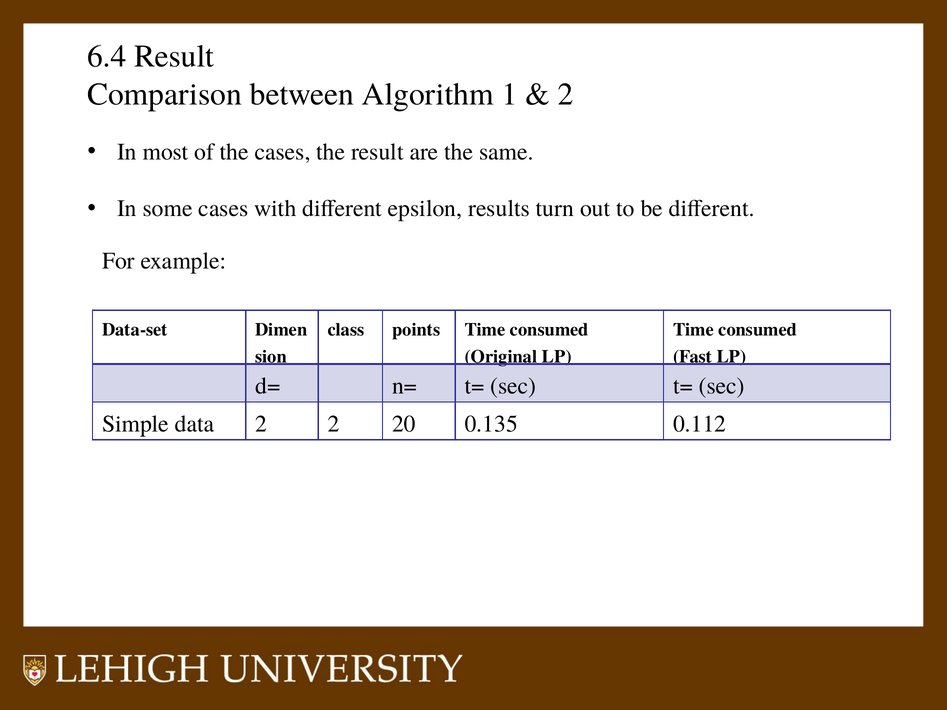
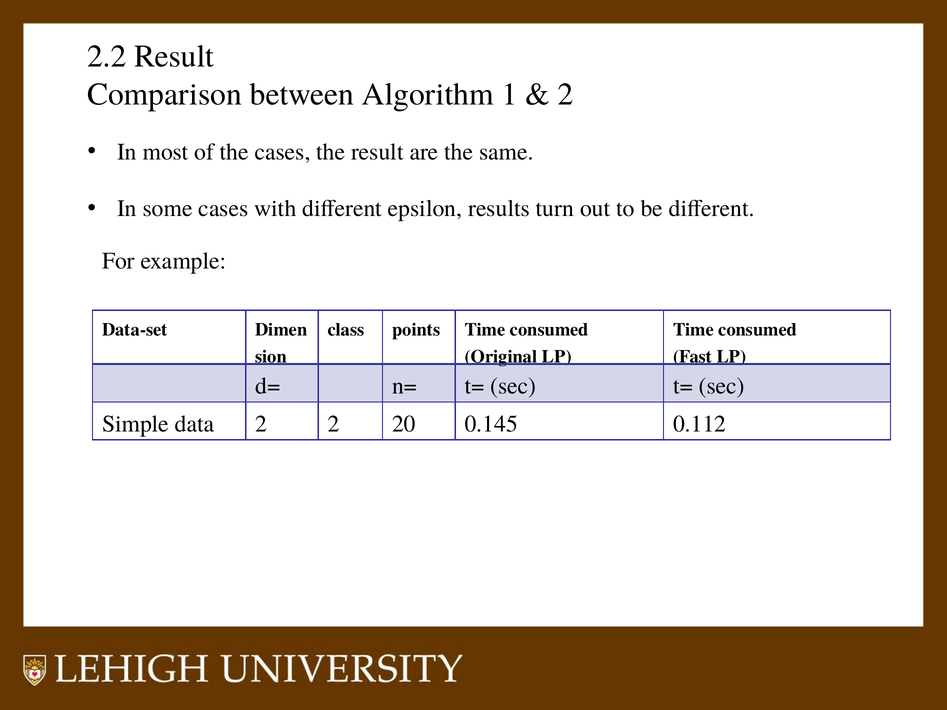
6.4: 6.4 -> 2.2 (107, 56)
0.135: 0.135 -> 0.145 (491, 424)
